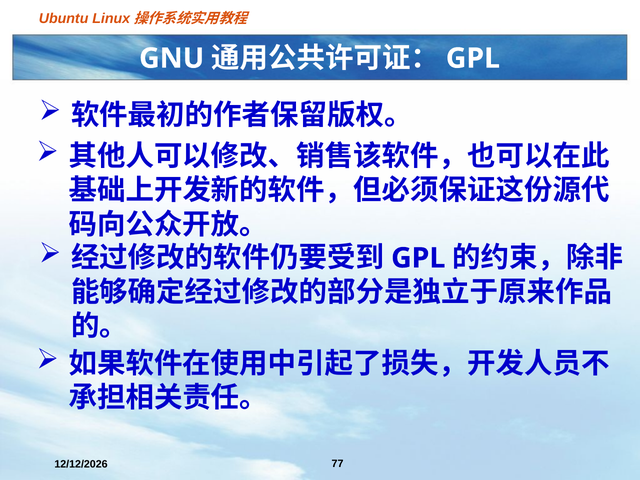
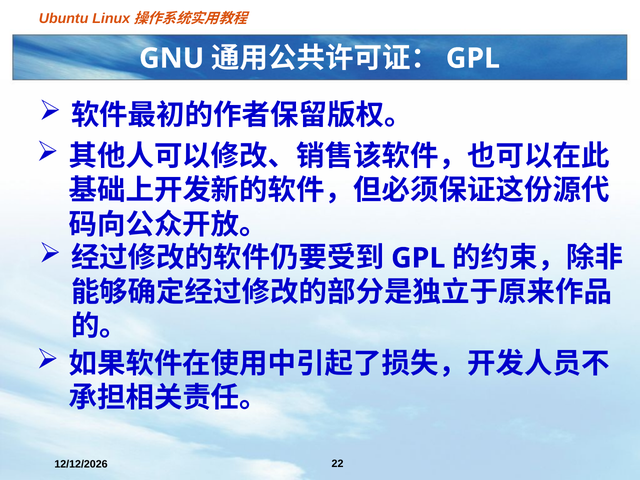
77: 77 -> 22 (338, 464)
